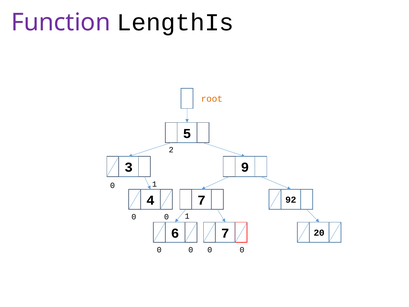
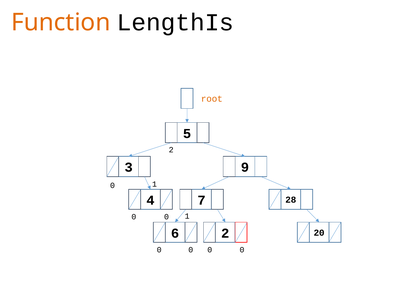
Function colour: purple -> orange (61, 22)
92: 92 -> 28 (291, 200)
6 7: 7 -> 2 (225, 233)
